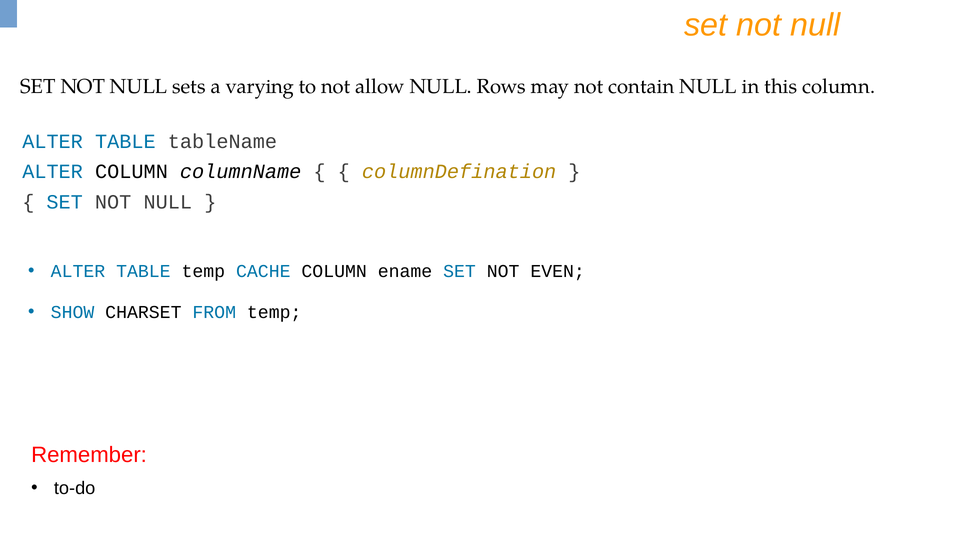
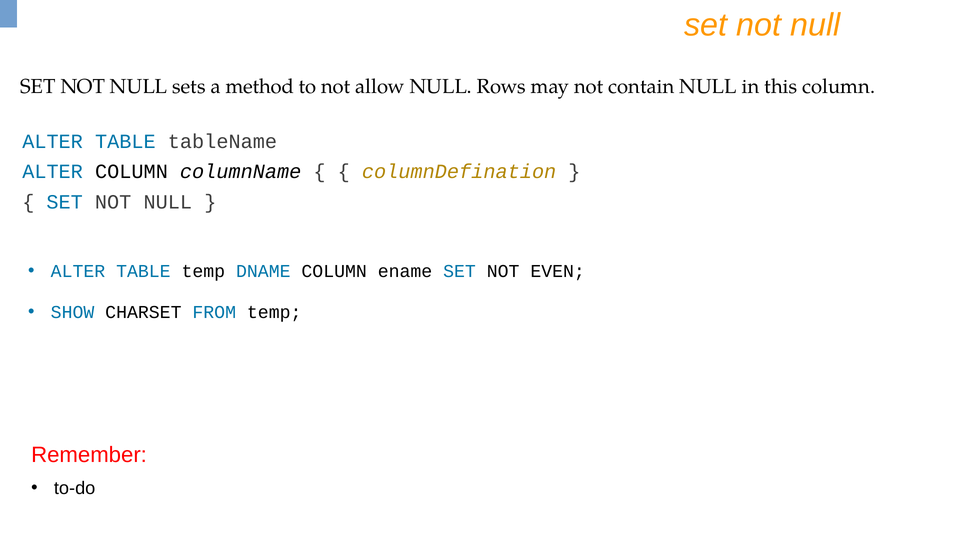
varying: varying -> method (260, 87)
CACHE: CACHE -> DNAME (263, 271)
